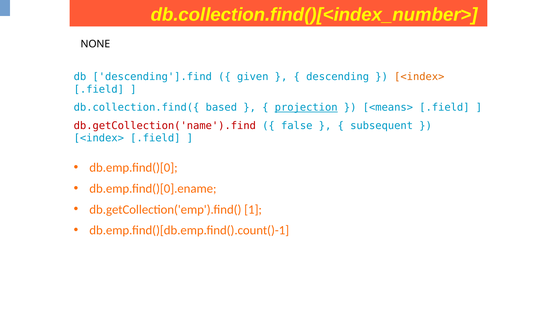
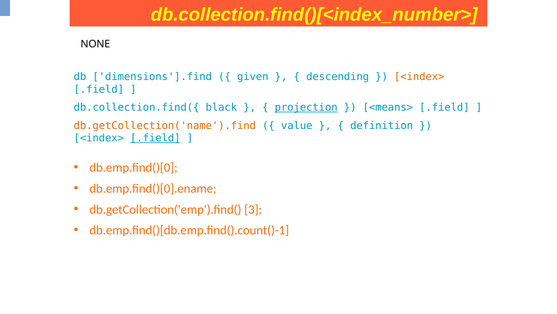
descending'].find: descending'].find -> dimensions'].find (152, 77)
based: based -> black (221, 107)
db.getCollection('name').find colour: red -> orange (165, 125)
false: false -> value (297, 125)
subsequent: subsequent -> definition (382, 125)
.field underline: none -> present (155, 138)
1: 1 -> 3 (253, 209)
